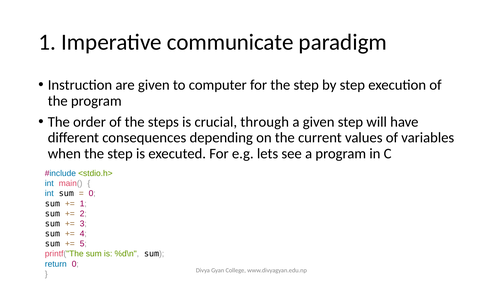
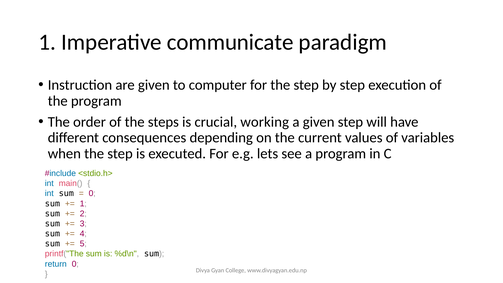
through: through -> working (265, 122)
